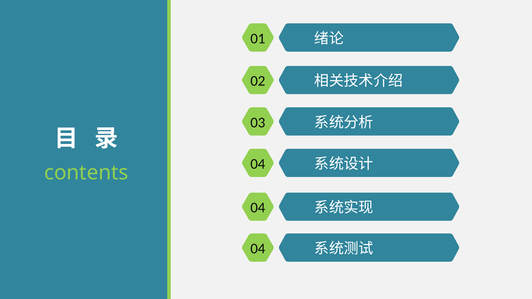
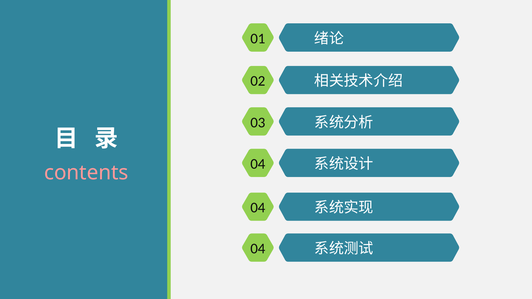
contents colour: light green -> pink (86, 173)
